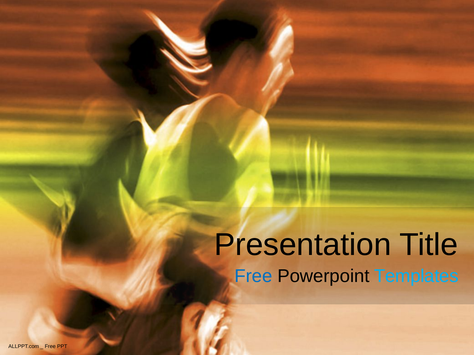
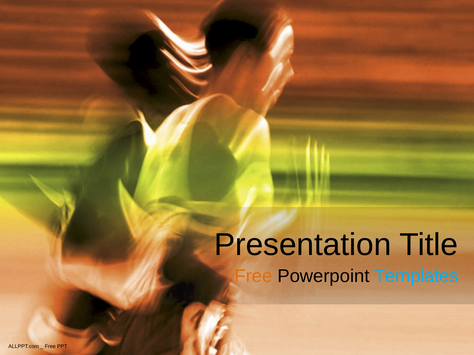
Free colour: blue -> orange (254, 276)
